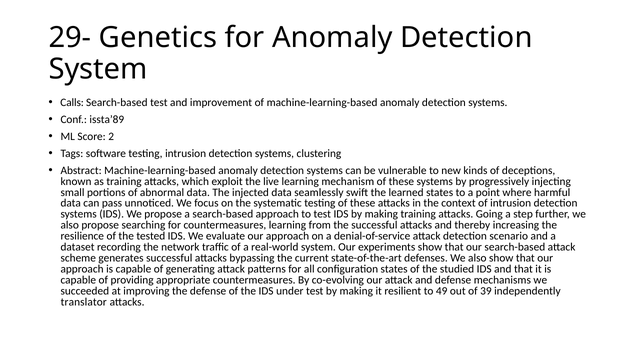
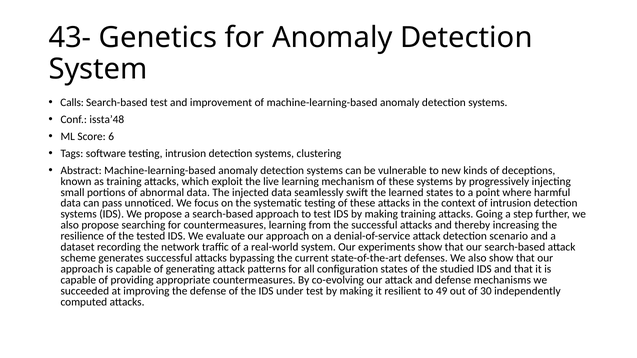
29-: 29- -> 43- (70, 38)
issta’89: issta’89 -> issta’48 (107, 120)
2: 2 -> 6 (111, 137)
39: 39 -> 30 (486, 291)
translator: translator -> computed (84, 302)
